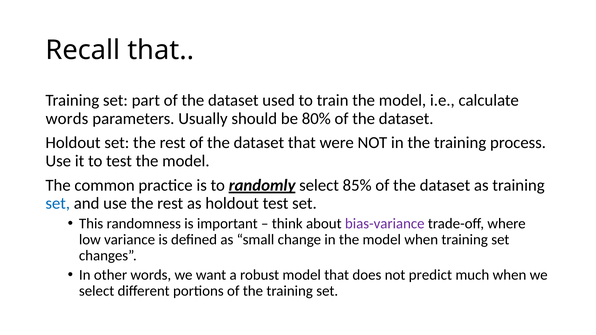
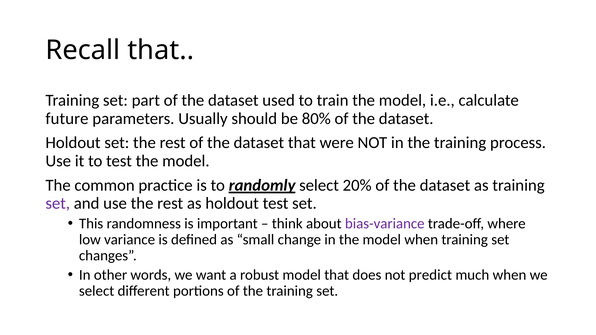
words: words -> future (67, 119)
85%: 85% -> 20% (357, 185)
set colour: blue -> purple (58, 203)
